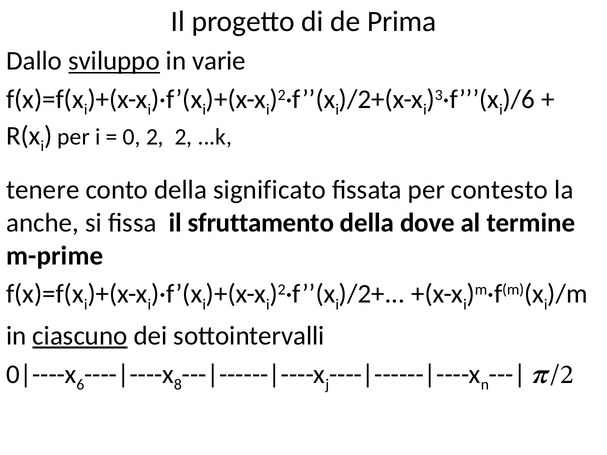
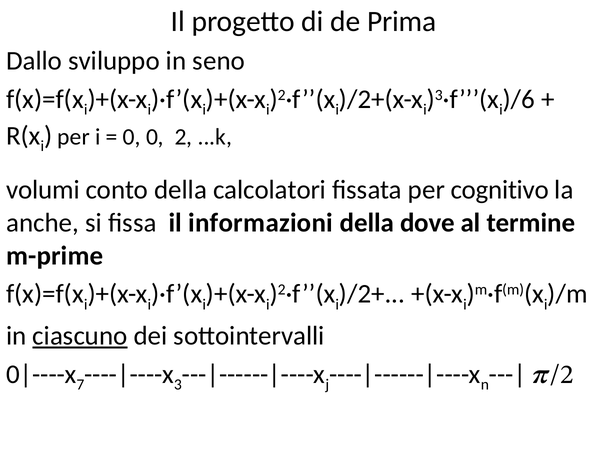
sviluppo underline: present -> none (114, 61)
varie: varie -> seno (219, 61)
0 2: 2 -> 0 (155, 137)
tenere: tenere -> volumi (43, 190)
significato: significato -> calcolatori (270, 190)
contesto: contesto -> cognitivo (500, 190)
sfruttamento: sfruttamento -> informazioni (261, 223)
6: 6 -> 7 (80, 385)
8: 8 -> 3 (178, 385)
